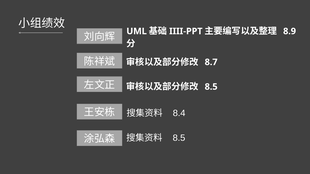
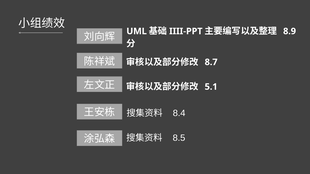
8.5: 8.5 -> 5.1 (211, 87)
